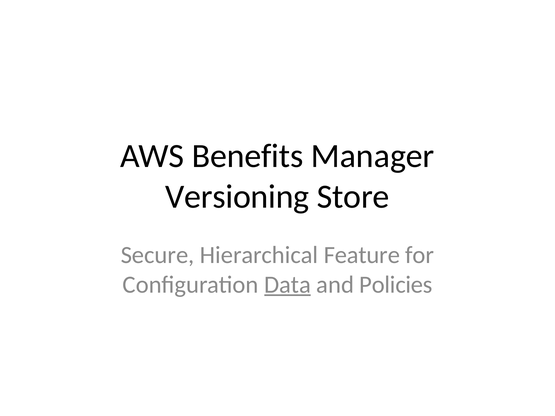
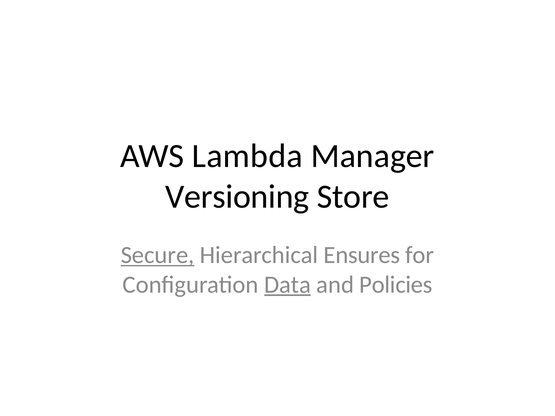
Benefits: Benefits -> Lambda (247, 156)
Secure underline: none -> present (158, 255)
Feature: Feature -> Ensures (362, 255)
